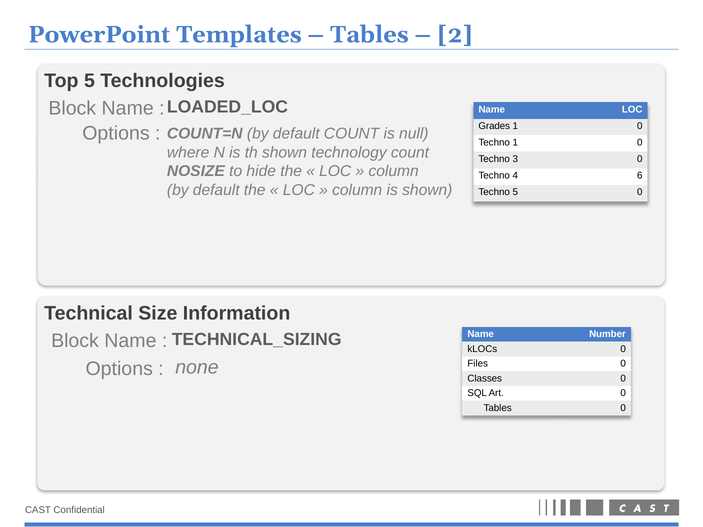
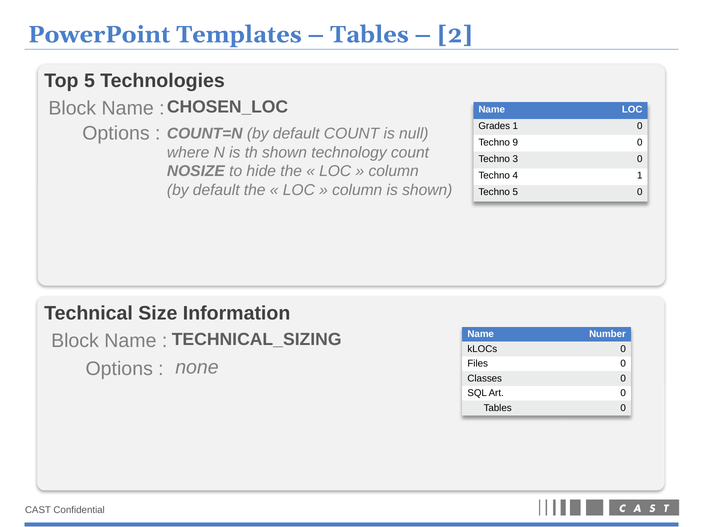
LOADED_LOC: LOADED_LOC -> CHOSEN_LOC (228, 107)
Techno 1: 1 -> 9 (515, 142)
4 6: 6 -> 1 (640, 176)
